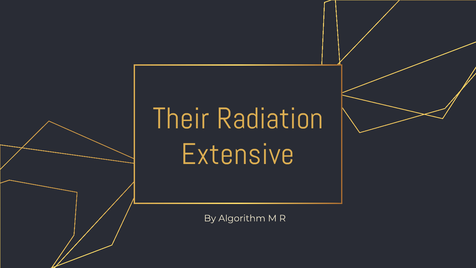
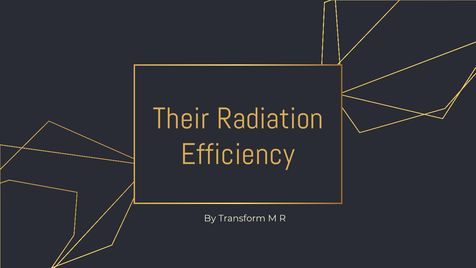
Extensive: Extensive -> Efficiency (238, 154)
Algorithm: Algorithm -> Transform (242, 218)
